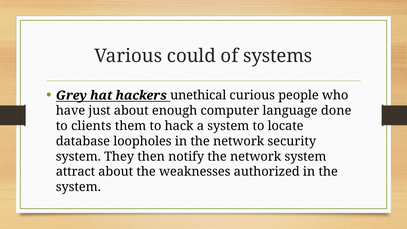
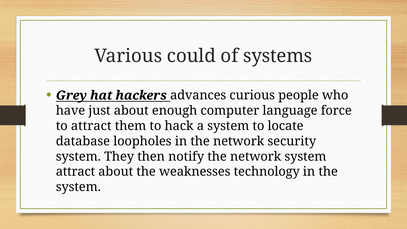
unethical: unethical -> advances (198, 95)
done: done -> force (336, 111)
to clients: clients -> attract (91, 126)
authorized: authorized -> technology (267, 172)
